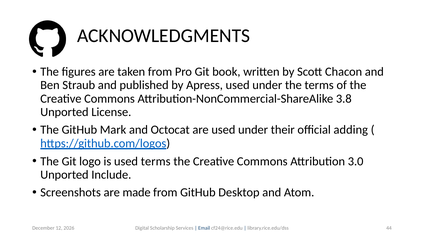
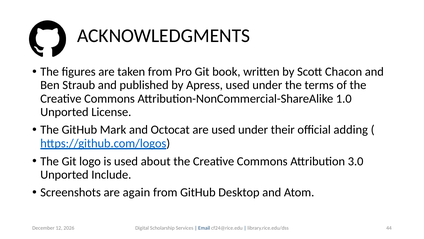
3.8: 3.8 -> 1.0 (344, 98)
used terms: terms -> about (156, 161)
made: made -> again (136, 192)
